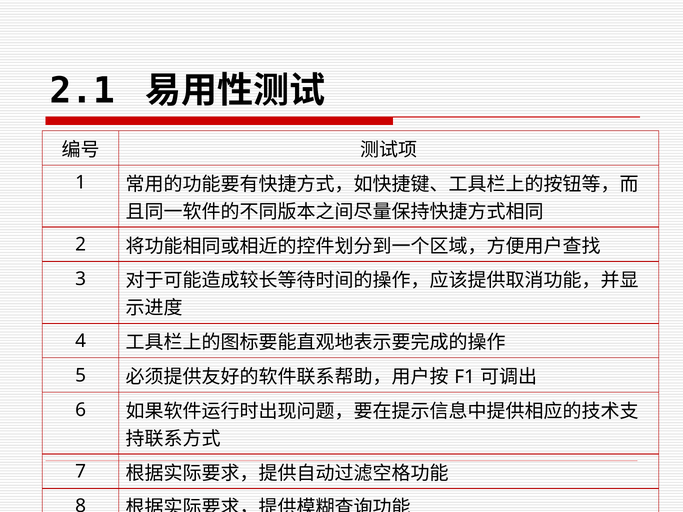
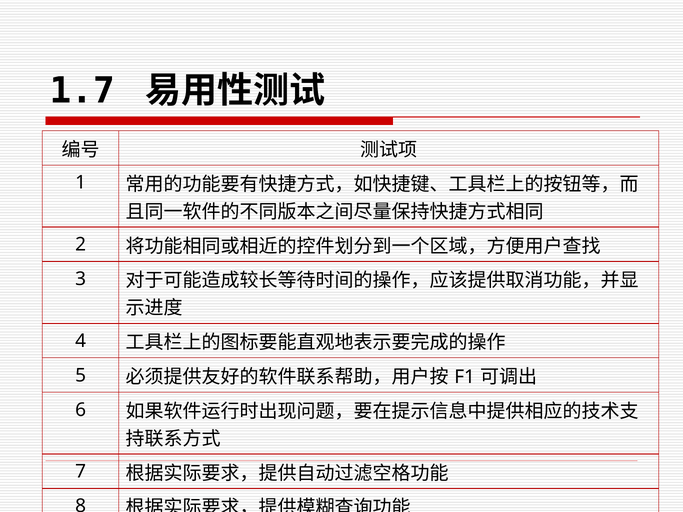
2.1: 2.1 -> 1.7 (82, 91)
